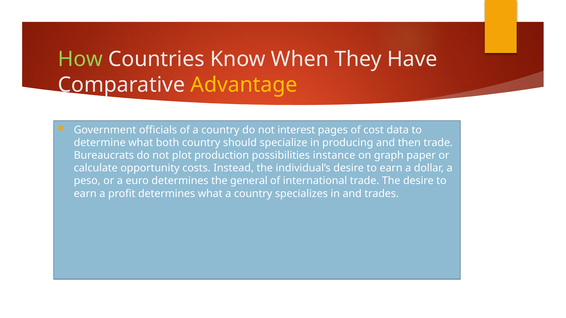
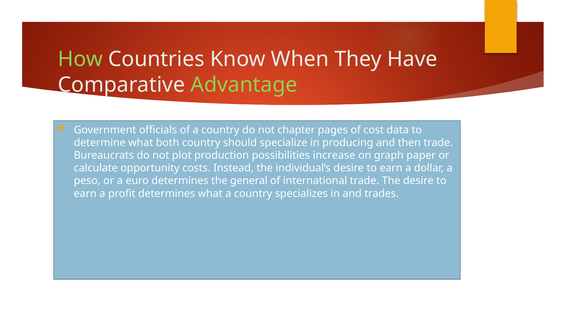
Advantage colour: yellow -> light green (244, 85)
interest: interest -> chapter (296, 130)
instance: instance -> increase (334, 156)
